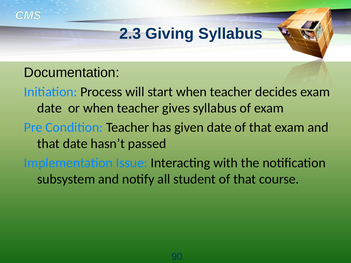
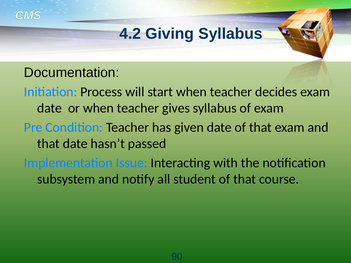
2.3: 2.3 -> 4.2 (130, 34)
